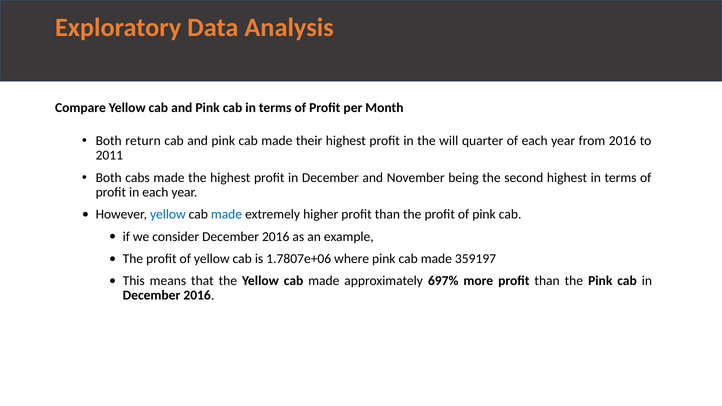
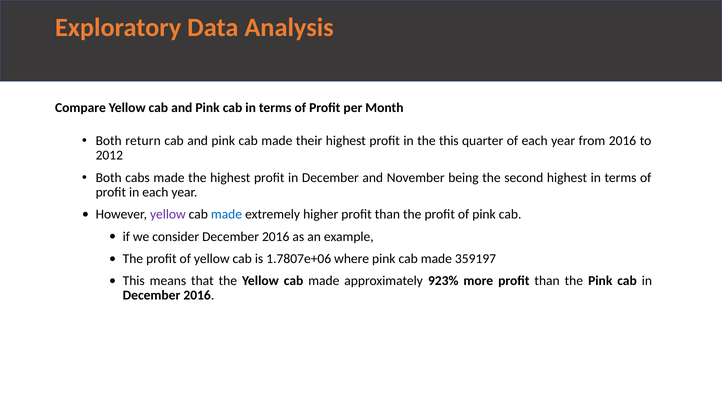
the will: will -> this (449, 141)
2011: 2011 -> 2012 (109, 156)
yellow colour: blue -> purple (168, 214)
697%: 697% -> 923% (443, 281)
